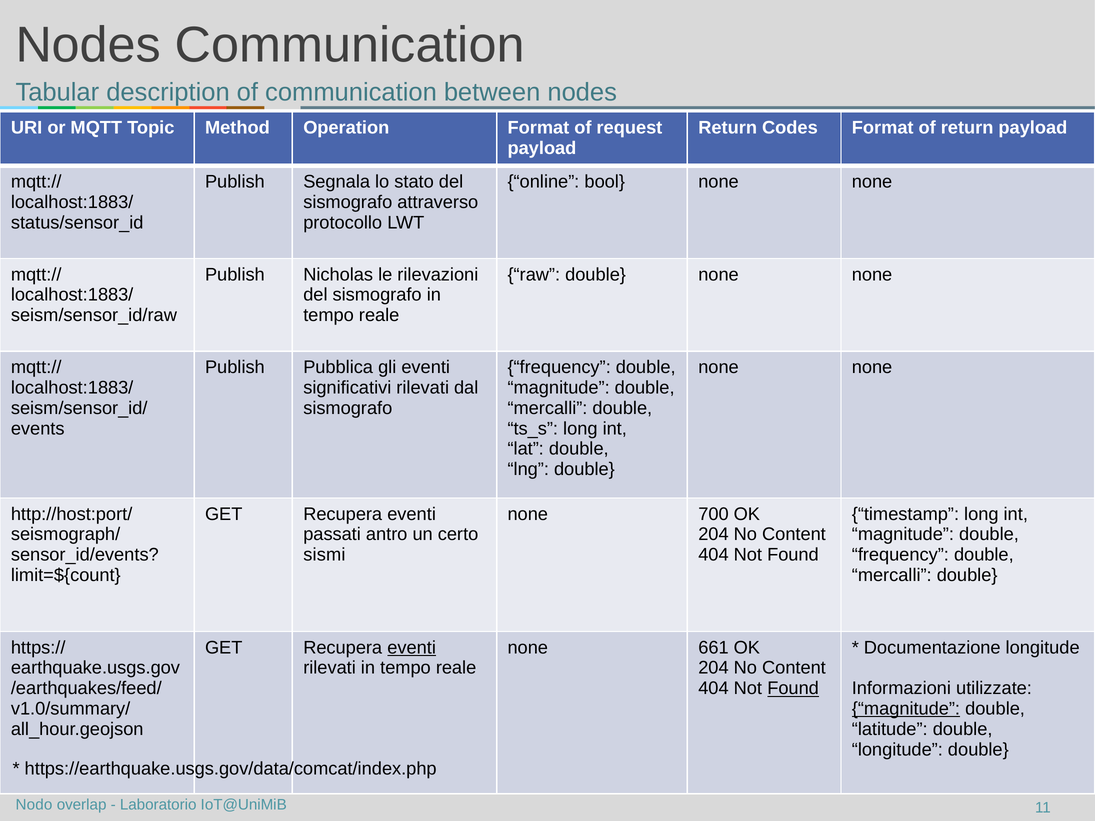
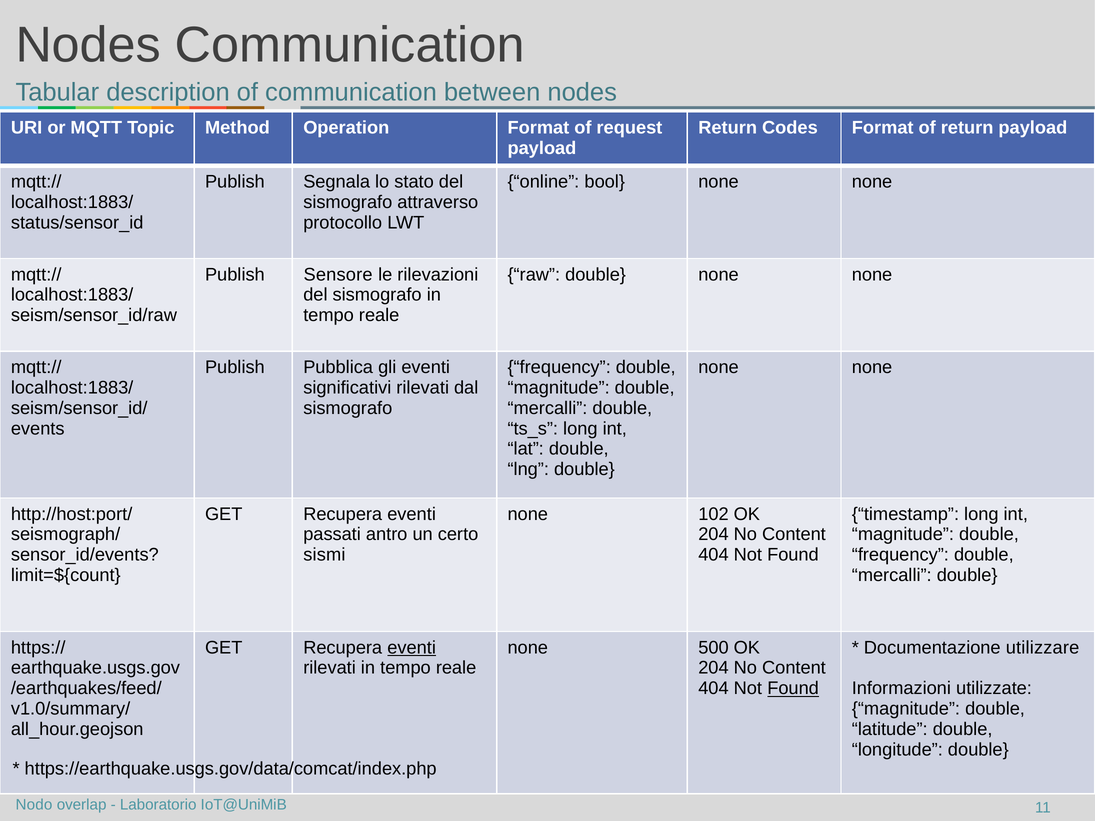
Nicholas: Nicholas -> Sensore (338, 275)
700: 700 -> 102 (714, 514)
661: 661 -> 500 (714, 648)
Documentazione longitude: longitude -> utilizzare (1043, 648)
magnitude underline: present -> none (906, 709)
